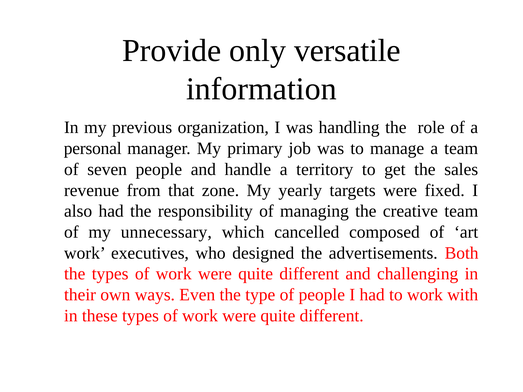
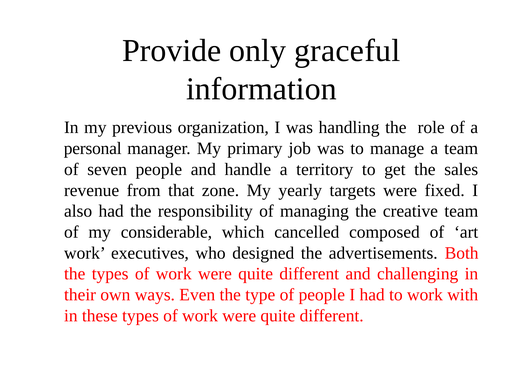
versatile: versatile -> graceful (347, 51)
unnecessary: unnecessary -> considerable (166, 232)
